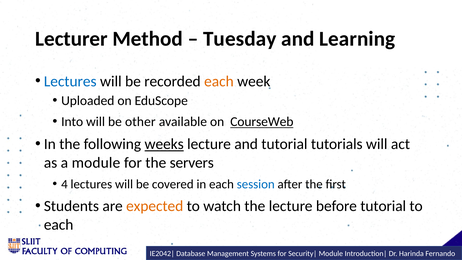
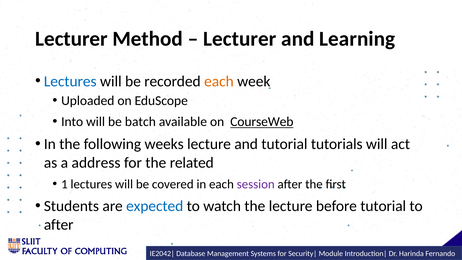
Tuesday: Tuesday -> Lecturer (240, 39)
other: other -> batch (140, 122)
weeks underline: present -> none (164, 144)
a module: module -> address (96, 163)
servers: servers -> related (192, 163)
4: 4 -> 1 (64, 184)
session colour: blue -> purple (256, 184)
expected colour: orange -> blue (155, 206)
each: each -> after (59, 225)
